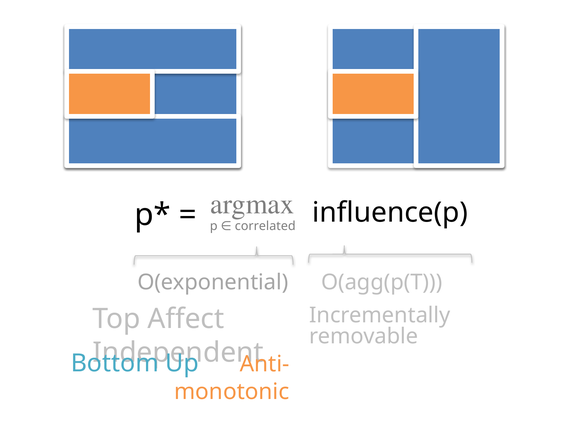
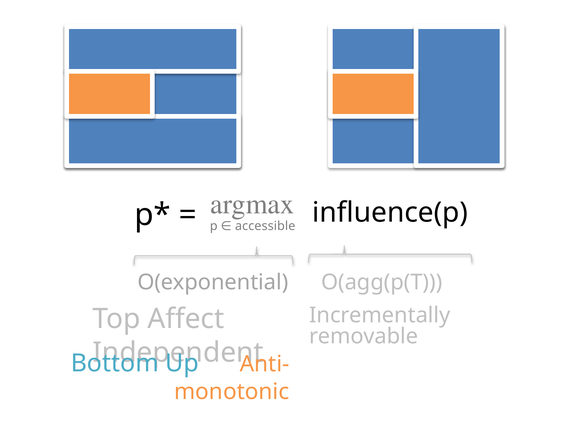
correlated: correlated -> accessible (265, 226)
